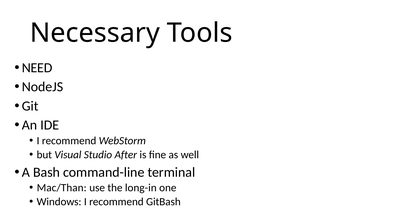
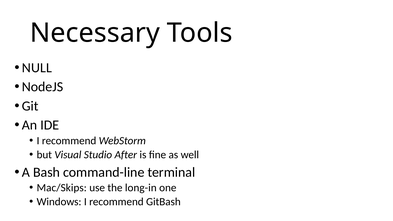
NEED: NEED -> NULL (37, 68)
Mac/Than: Mac/Than -> Mac/Skips (62, 188)
